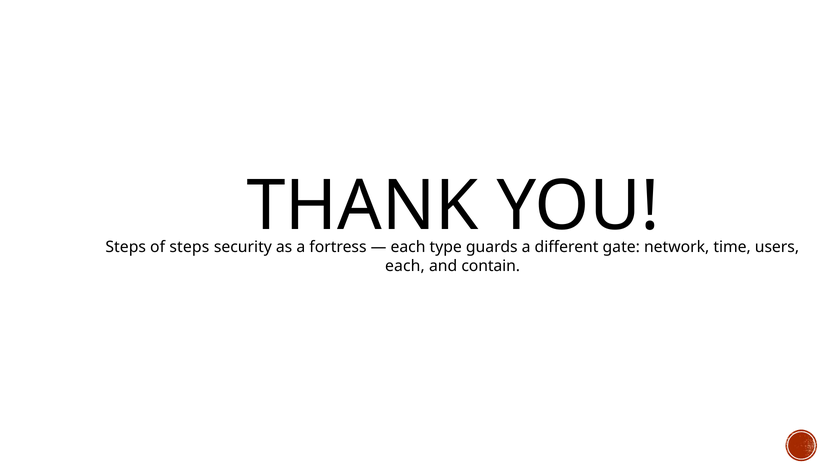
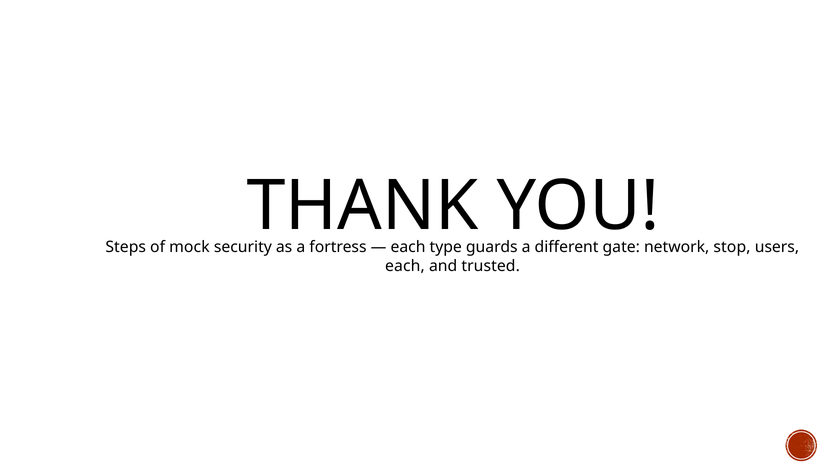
of steps: steps -> mock (189, 247)
time: time -> stop (732, 247)
contain: contain -> trusted (491, 266)
